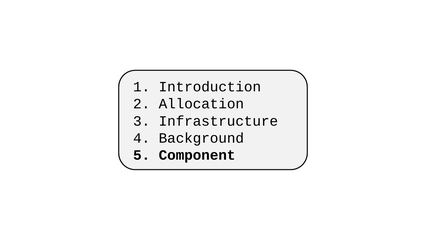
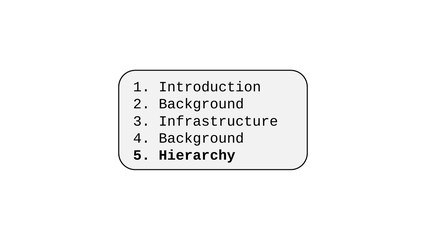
2 Allocation: Allocation -> Background (201, 104)
Component: Component -> Hierarchy (197, 155)
